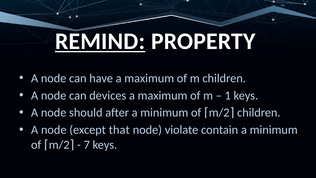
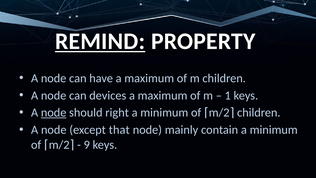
node underline: none -> present (54, 113)
after: after -> right (117, 113)
violate: violate -> mainly (182, 130)
7: 7 -> 9 (87, 145)
